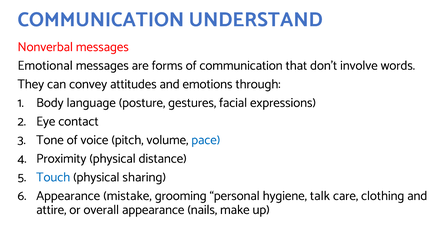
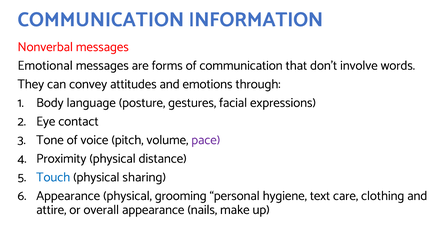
UNDERSTAND: UNDERSTAND -> INFORMATION (256, 20)
pace colour: blue -> purple (206, 140)
Appearance mistake: mistake -> physical (127, 195)
talk: talk -> text (320, 195)
